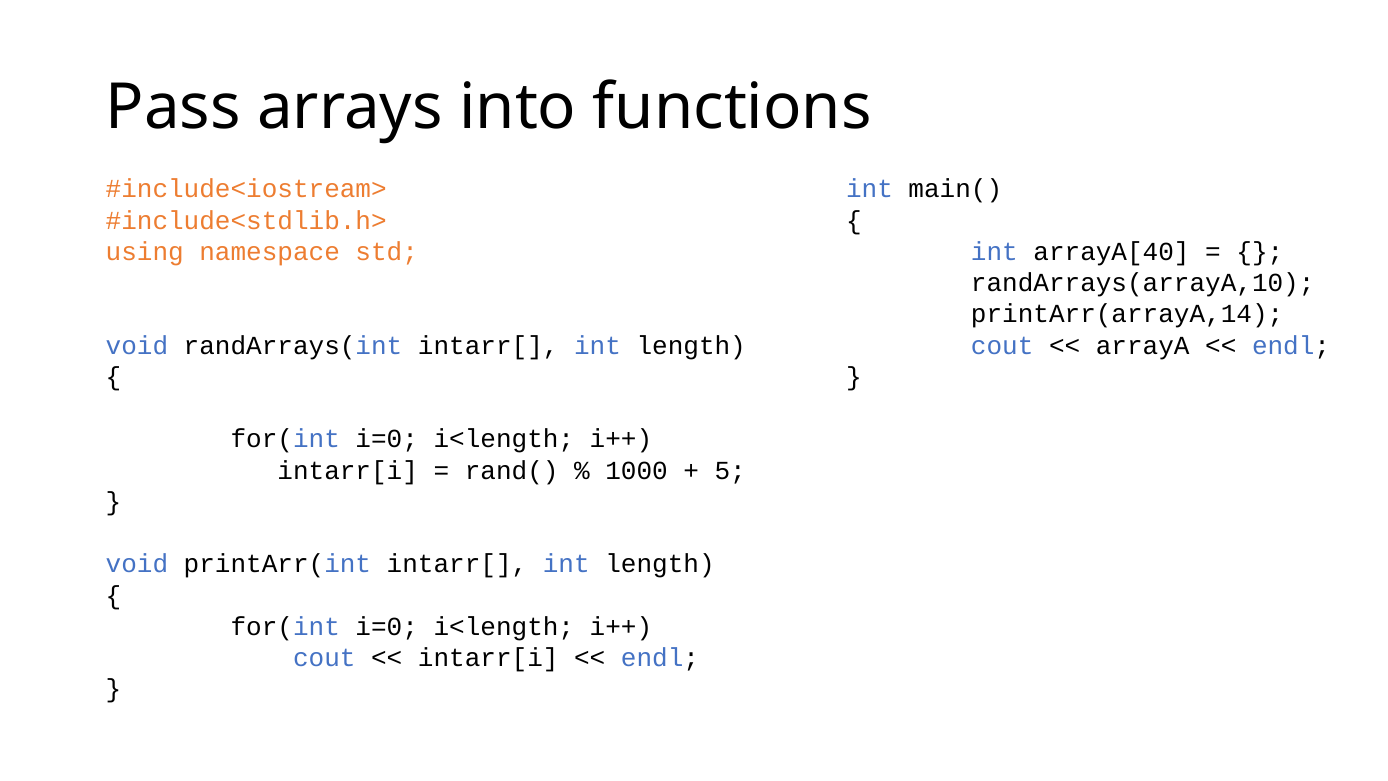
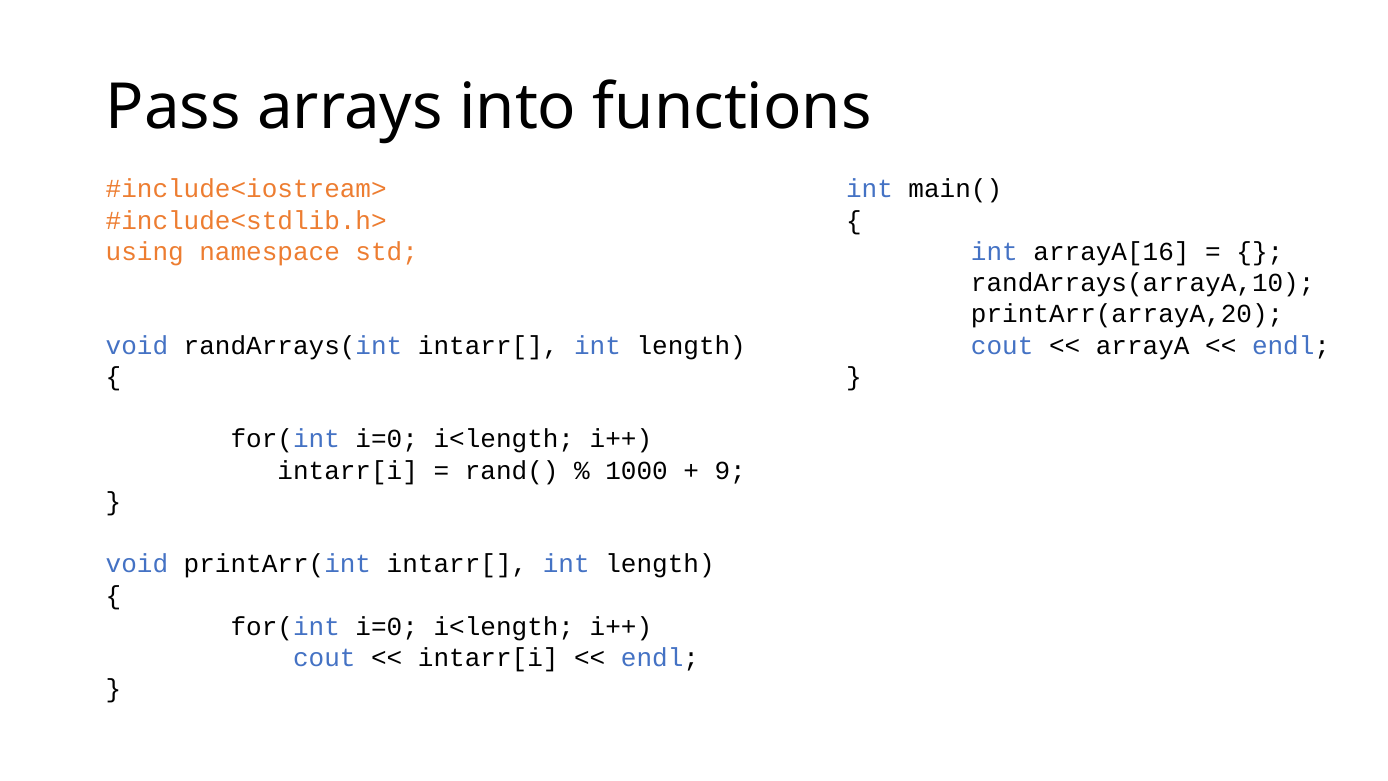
arrayA[40: arrayA[40 -> arrayA[16 (1111, 252)
printArr(arrayA,14: printArr(arrayA,14 -> printArr(arrayA,20 (1127, 314)
5: 5 -> 9 (730, 470)
